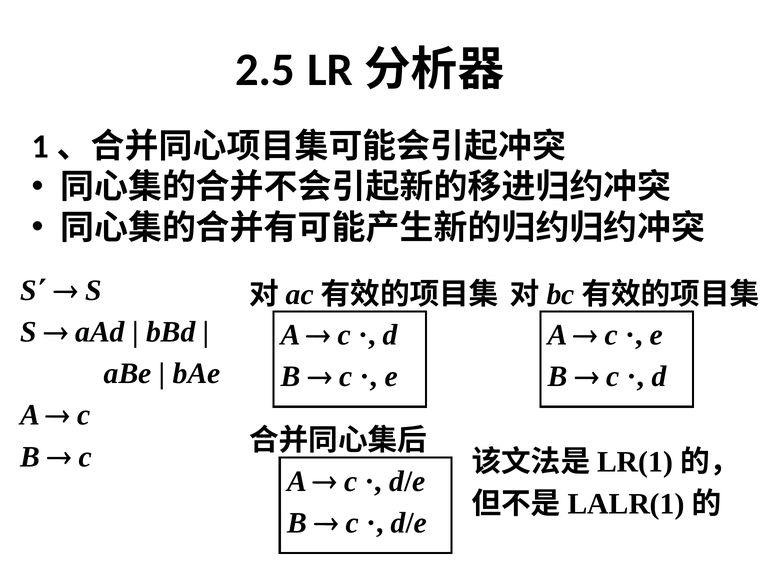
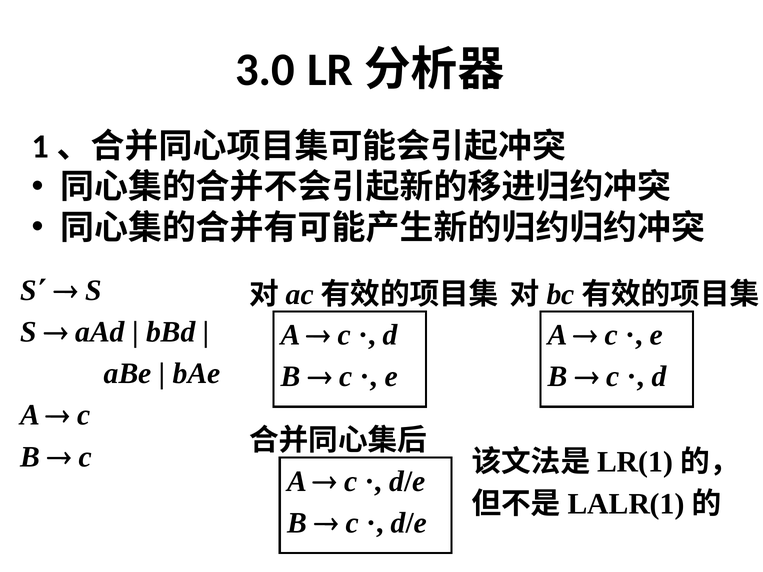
2.5: 2.5 -> 3.0 (265, 70)
